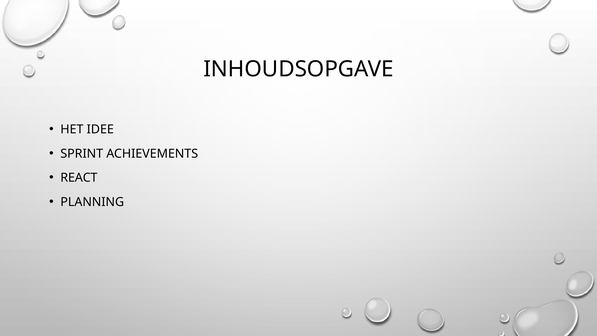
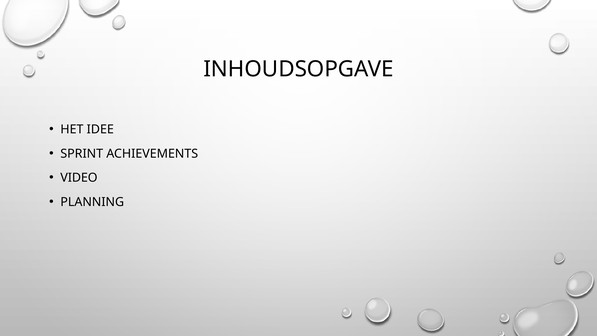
REACT: REACT -> VIDEO (79, 178)
